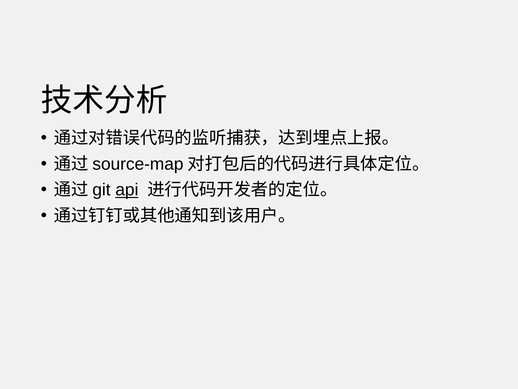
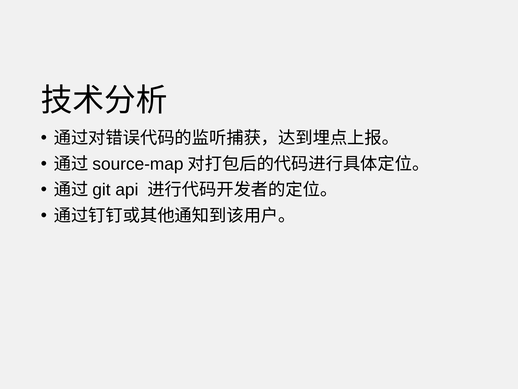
api underline: present -> none (127, 190)
